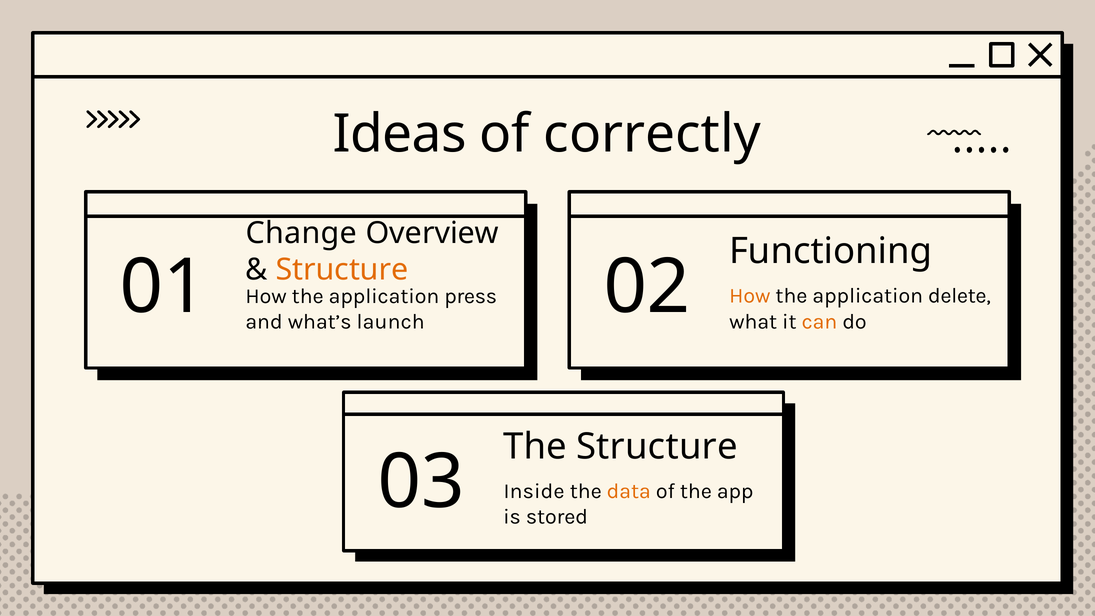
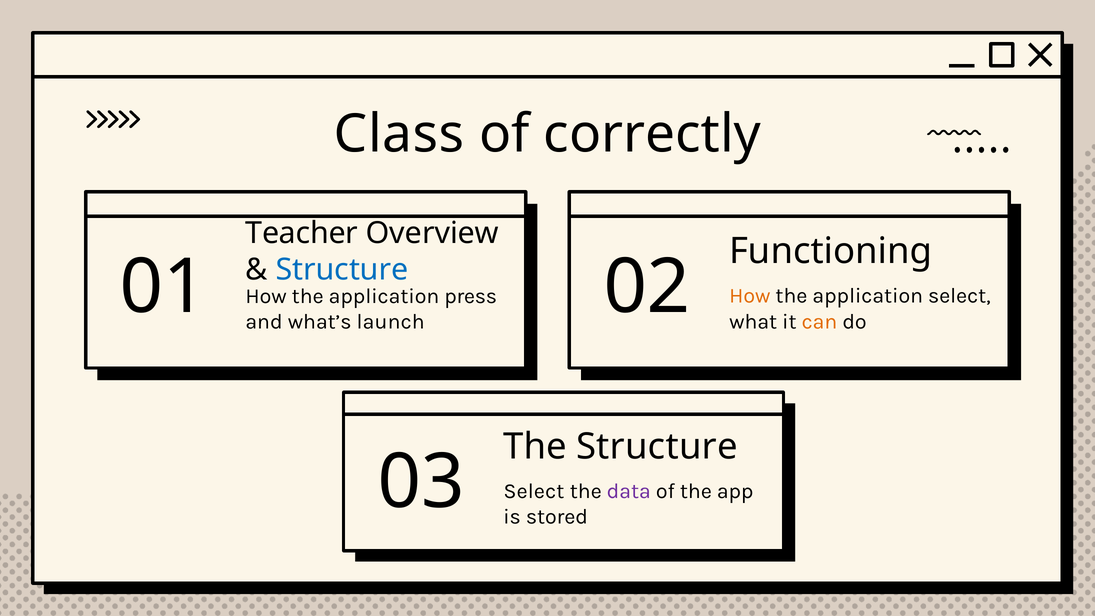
Ideas: Ideas -> Class (399, 134)
Change: Change -> Teacher (302, 233)
Structure colour: orange -> blue (342, 270)
application delete: delete -> select (959, 296)
03 Inside: Inside -> Select (534, 491)
data colour: orange -> purple (629, 491)
